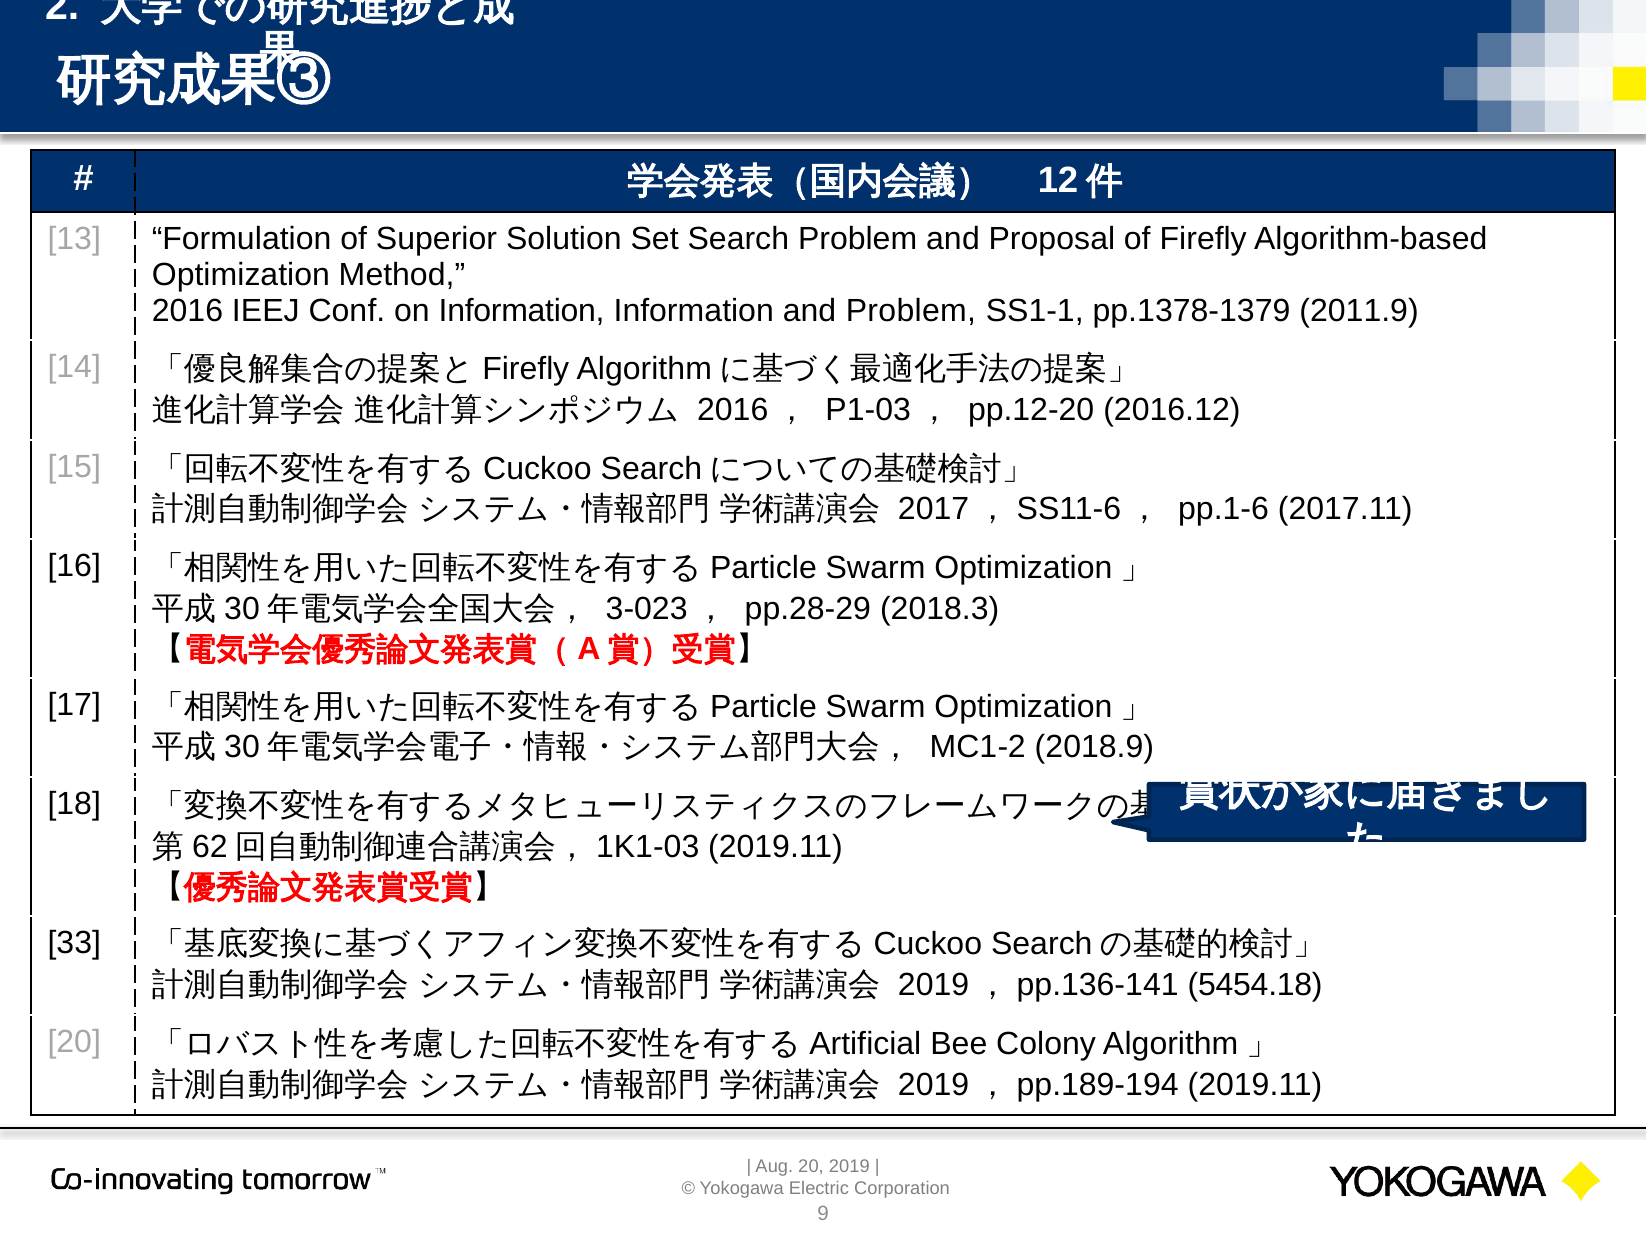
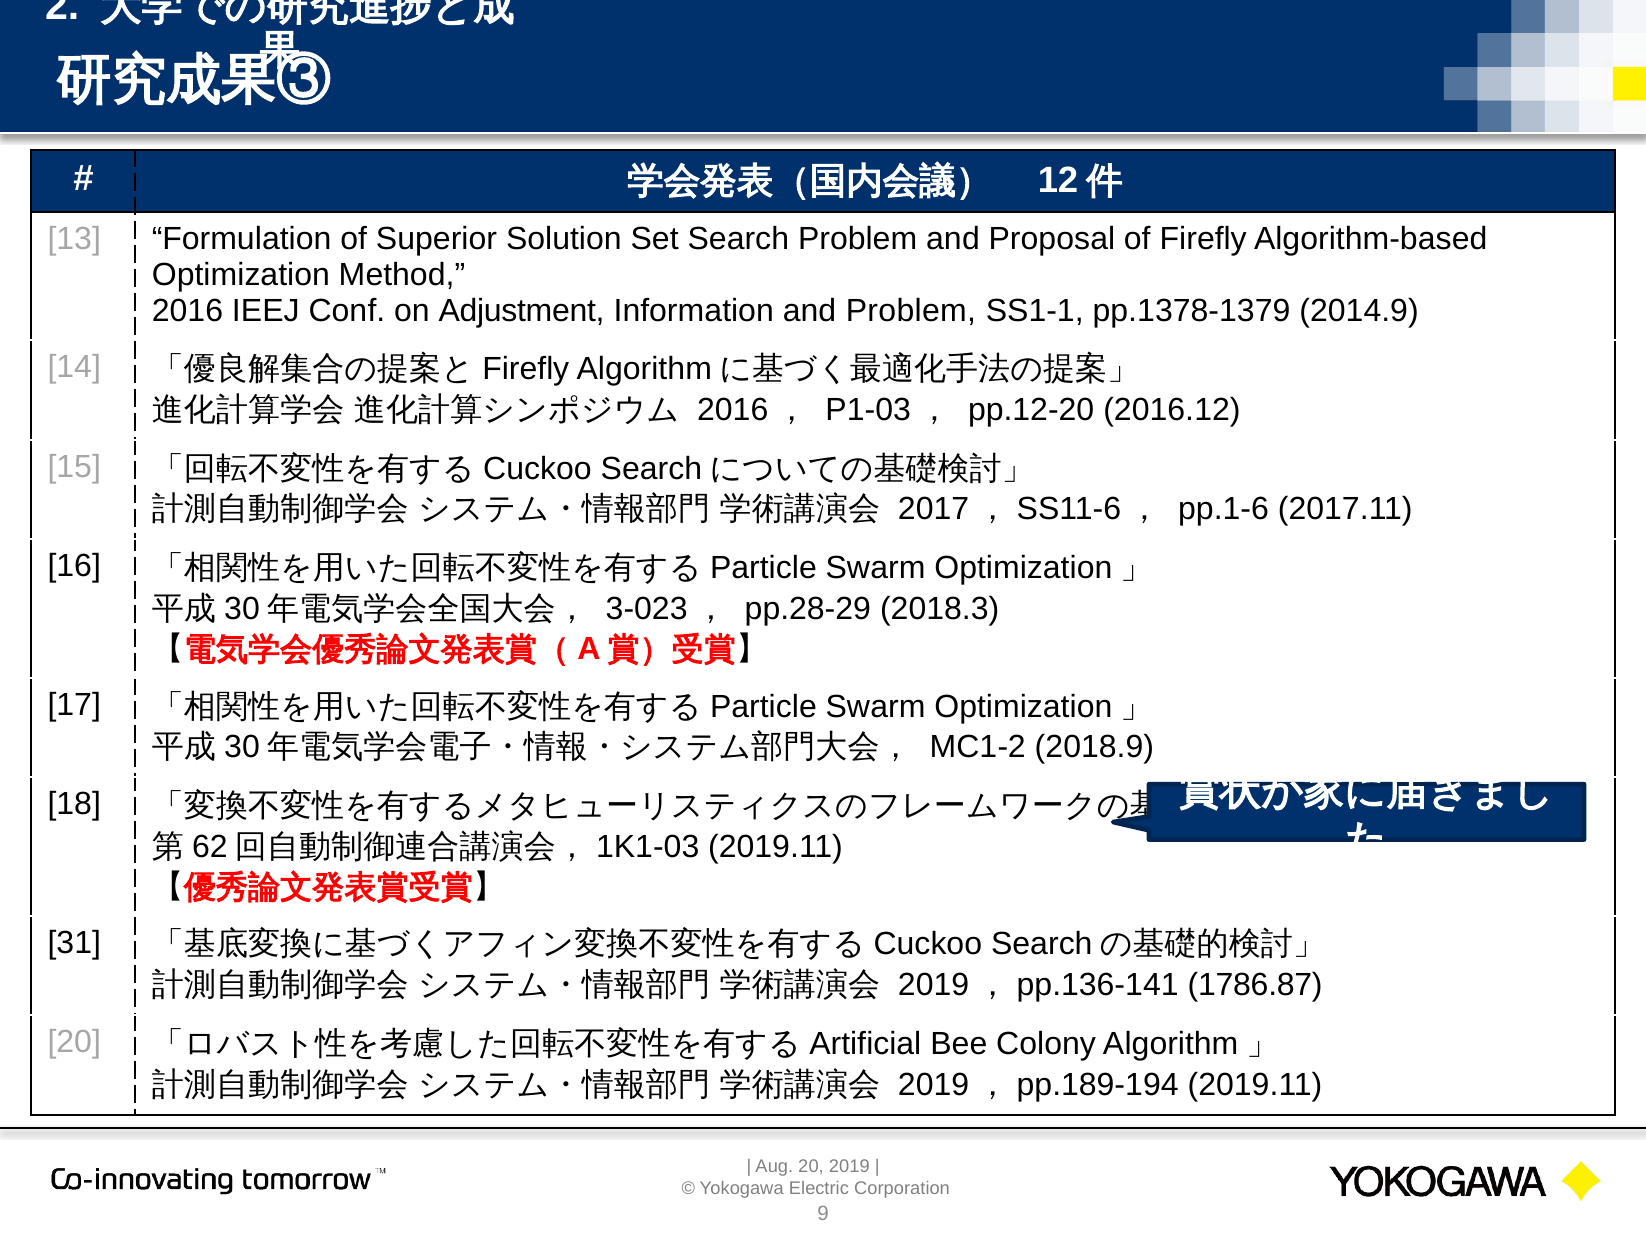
on Information: Information -> Adjustment (522, 311)
2011.9: 2011.9 -> 2014.9 (1359, 311)
33: 33 -> 31 (74, 942)
5454.18: 5454.18 -> 1786.87 (1255, 985)
